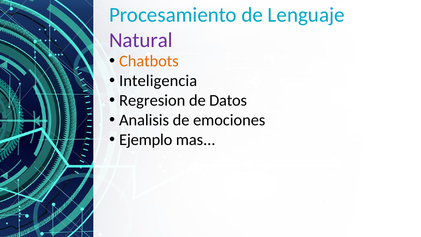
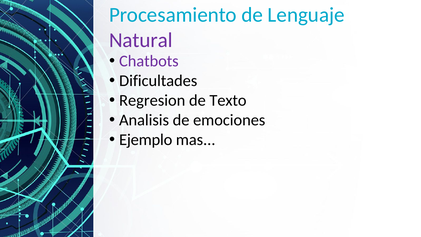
Chatbots colour: orange -> purple (149, 61)
Inteligencia: Inteligencia -> Dificultades (158, 81)
Datos: Datos -> Texto (228, 100)
